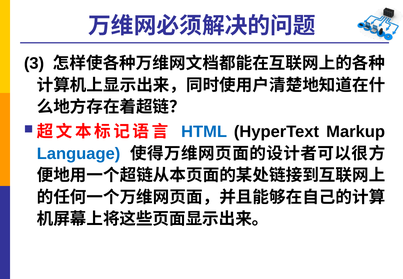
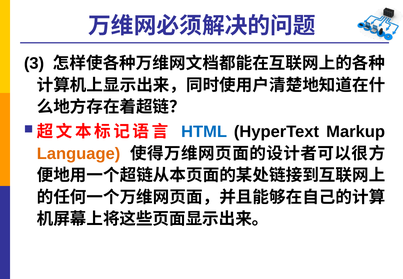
Language colour: blue -> orange (79, 154)
